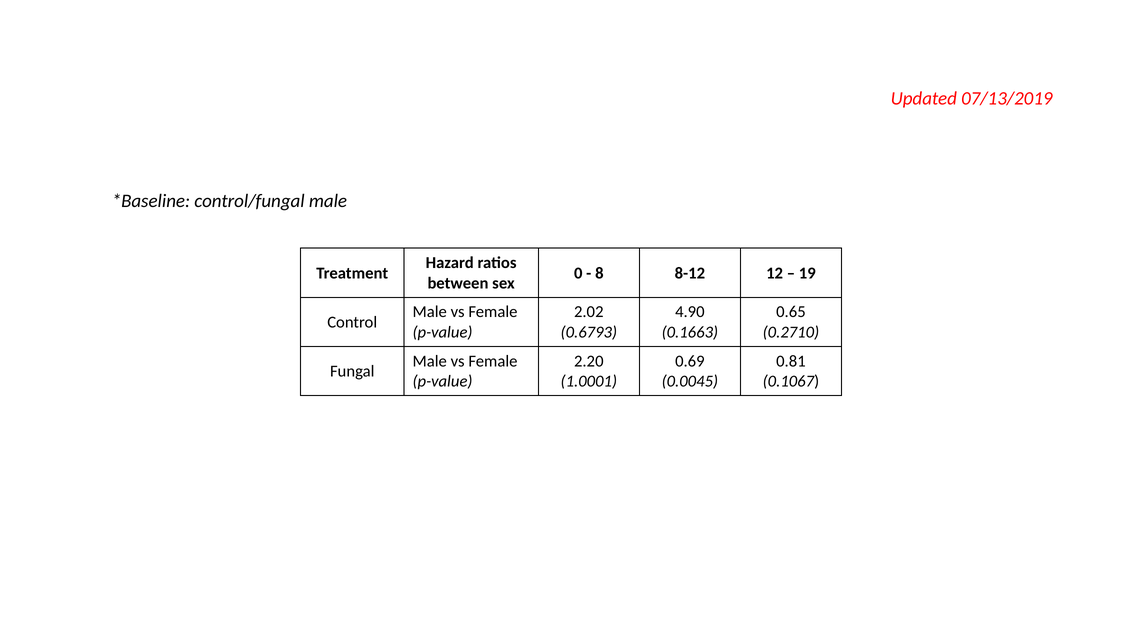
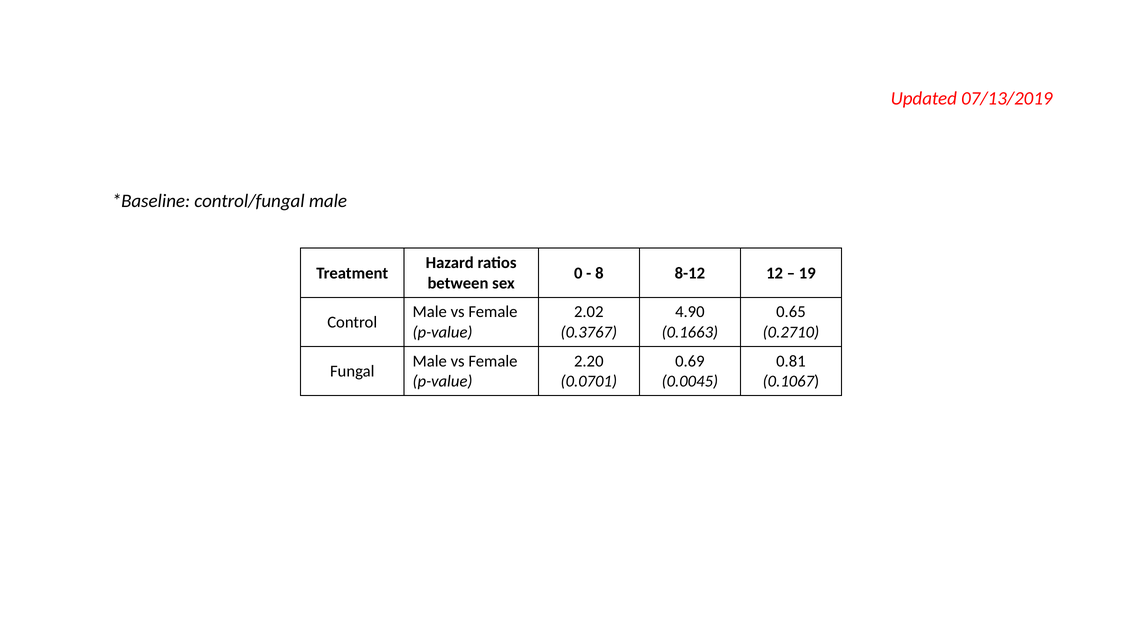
0.6793: 0.6793 -> 0.3767 (589, 332)
1.0001: 1.0001 -> 0.0701 (589, 381)
